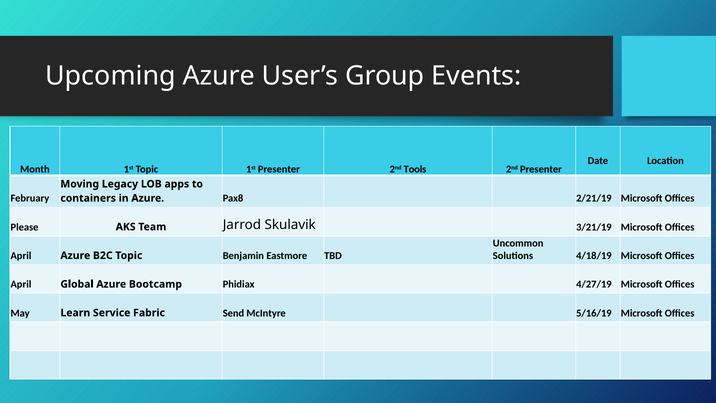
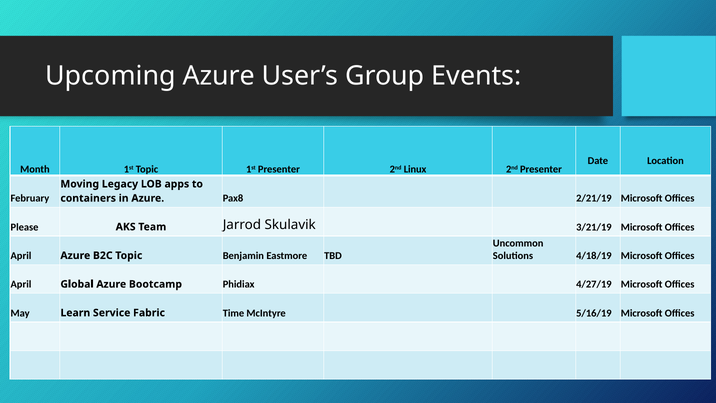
Tools: Tools -> Linux (415, 169)
Send: Send -> Time (233, 313)
